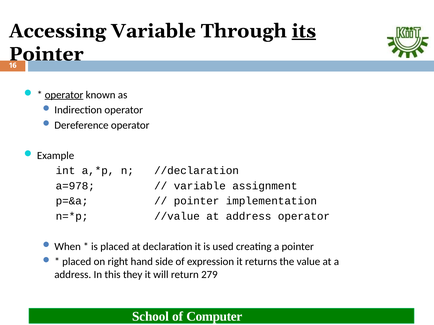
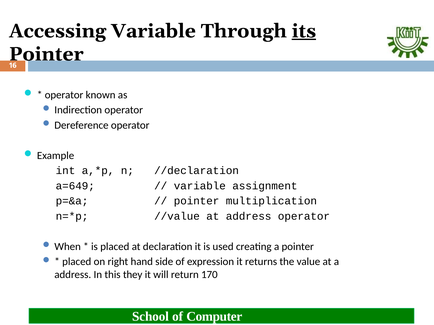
operator underline: present -> none (64, 95)
a=978: a=978 -> a=649 (75, 186)
implementation: implementation -> multiplication (271, 201)
279: 279 -> 170 (209, 275)
